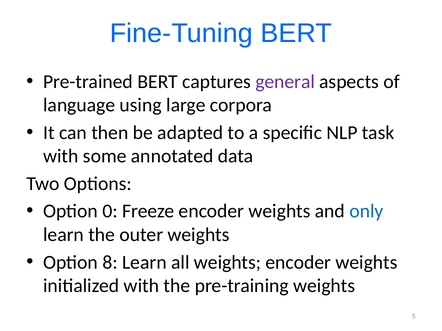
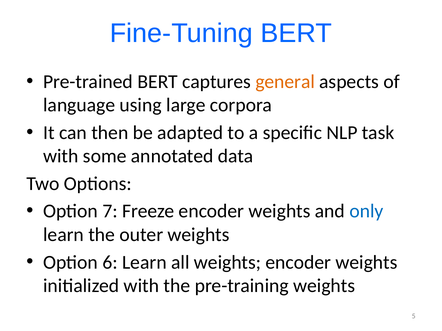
general colour: purple -> orange (285, 82)
0: 0 -> 7 (110, 211)
8: 8 -> 6 (110, 263)
